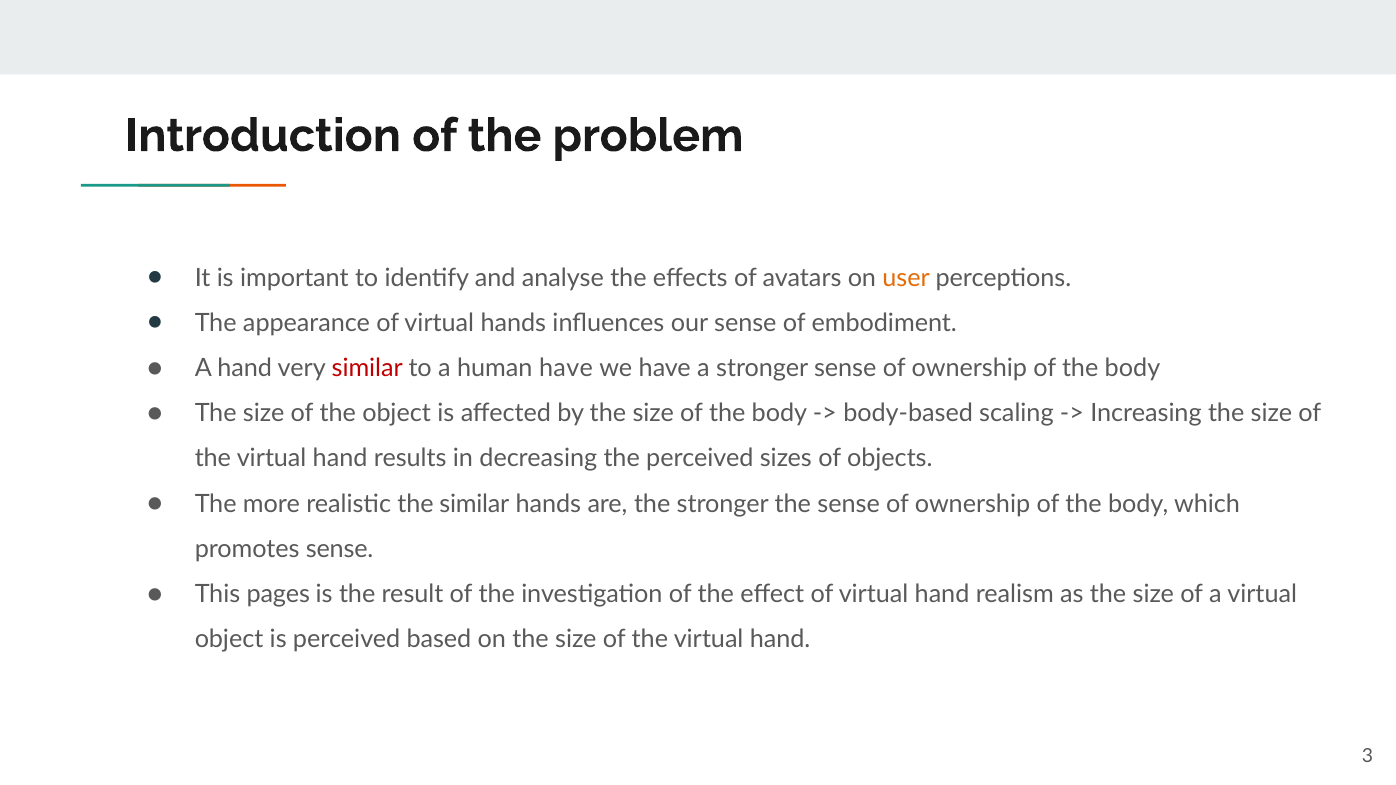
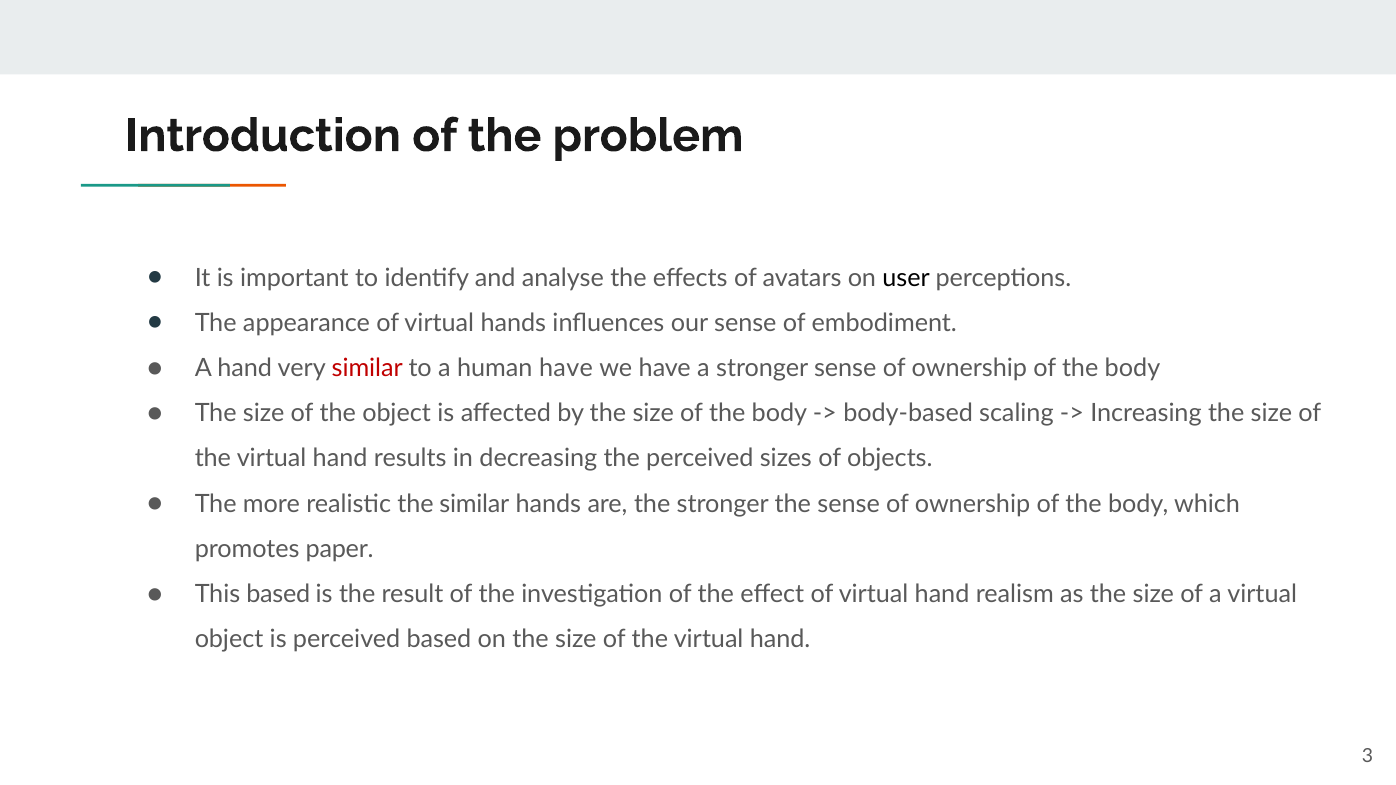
user colour: orange -> black (906, 278)
promotes sense: sense -> paper (340, 549)
This pages: pages -> based (278, 594)
